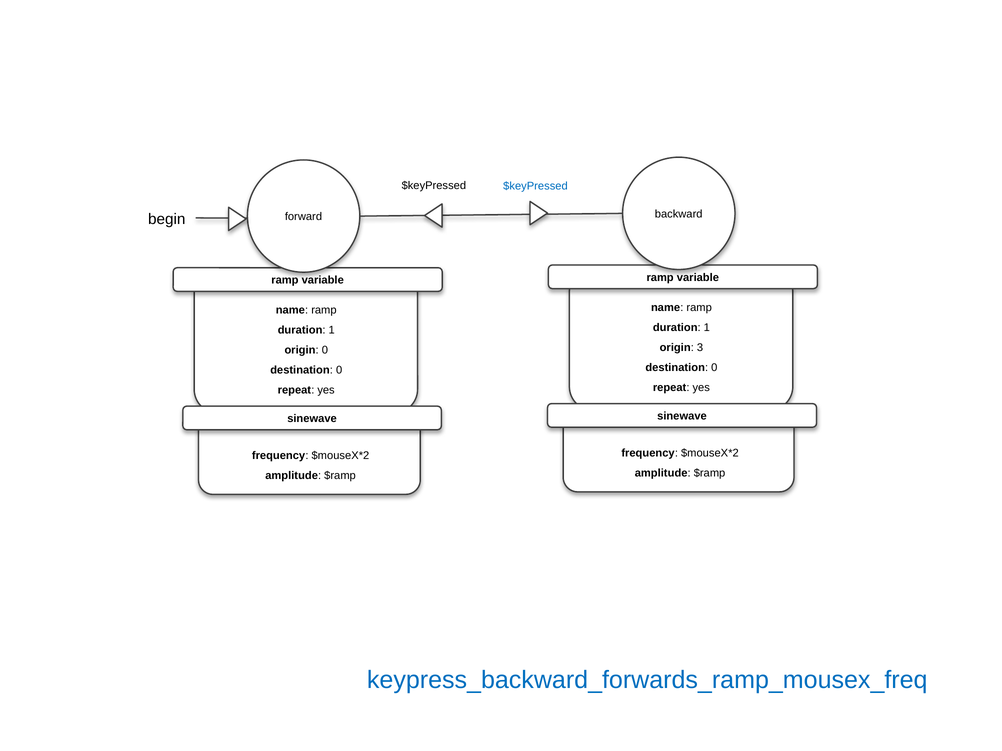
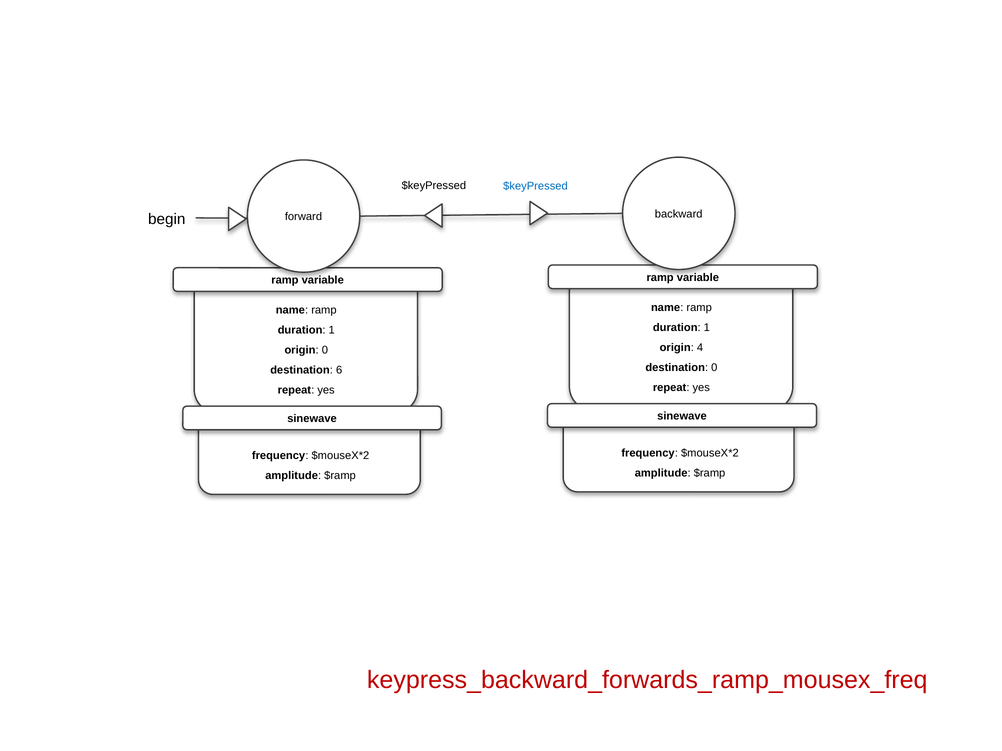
3: 3 -> 4 (700, 348)
0: 0 -> 6 (339, 371)
keypress_backward_forwards_ramp_mousex_freq colour: blue -> red (647, 680)
